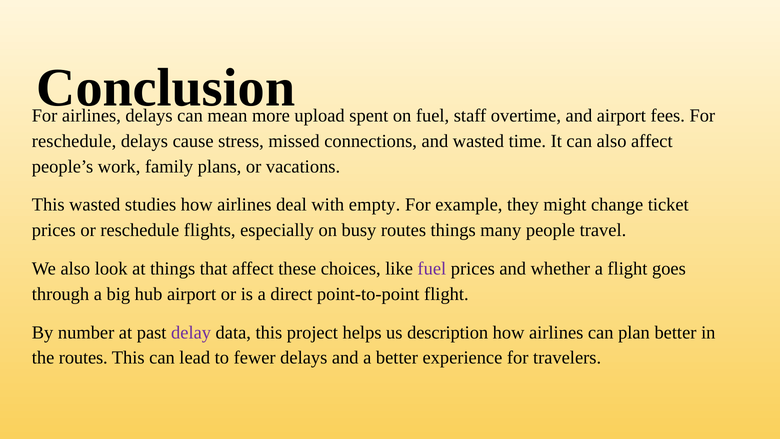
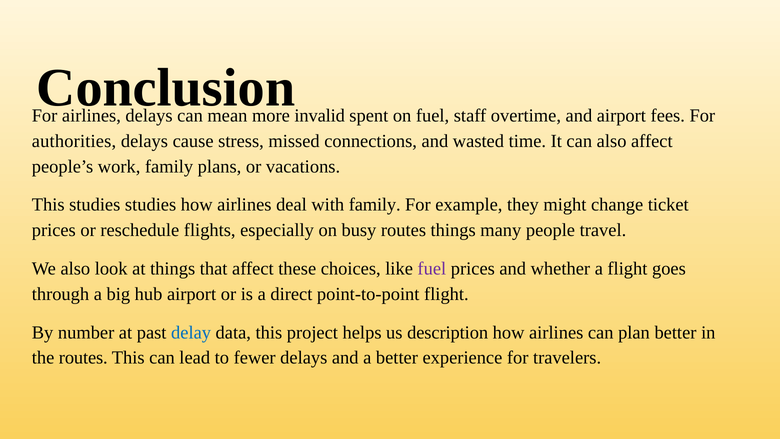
upload: upload -> invalid (320, 116)
reschedule: reschedule -> authorities (74, 141)
This wasted: wasted -> studies (95, 205)
with empty: empty -> family (375, 205)
delay colour: purple -> blue (191, 332)
